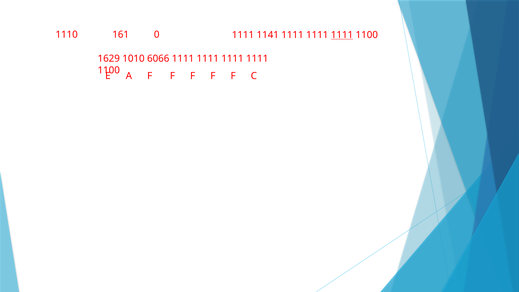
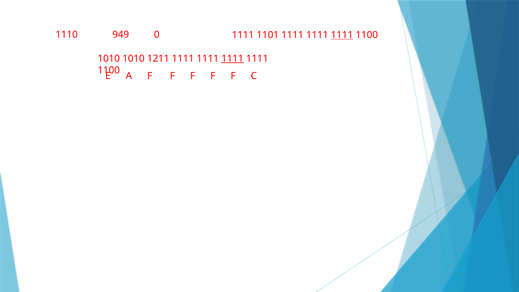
161: 161 -> 949 (121, 35)
1141: 1141 -> 1101 (268, 35)
1629: 1629 -> 1010 (109, 58)
6066: 6066 -> 1211 (158, 58)
1111 underline: none -> present (232, 58)
